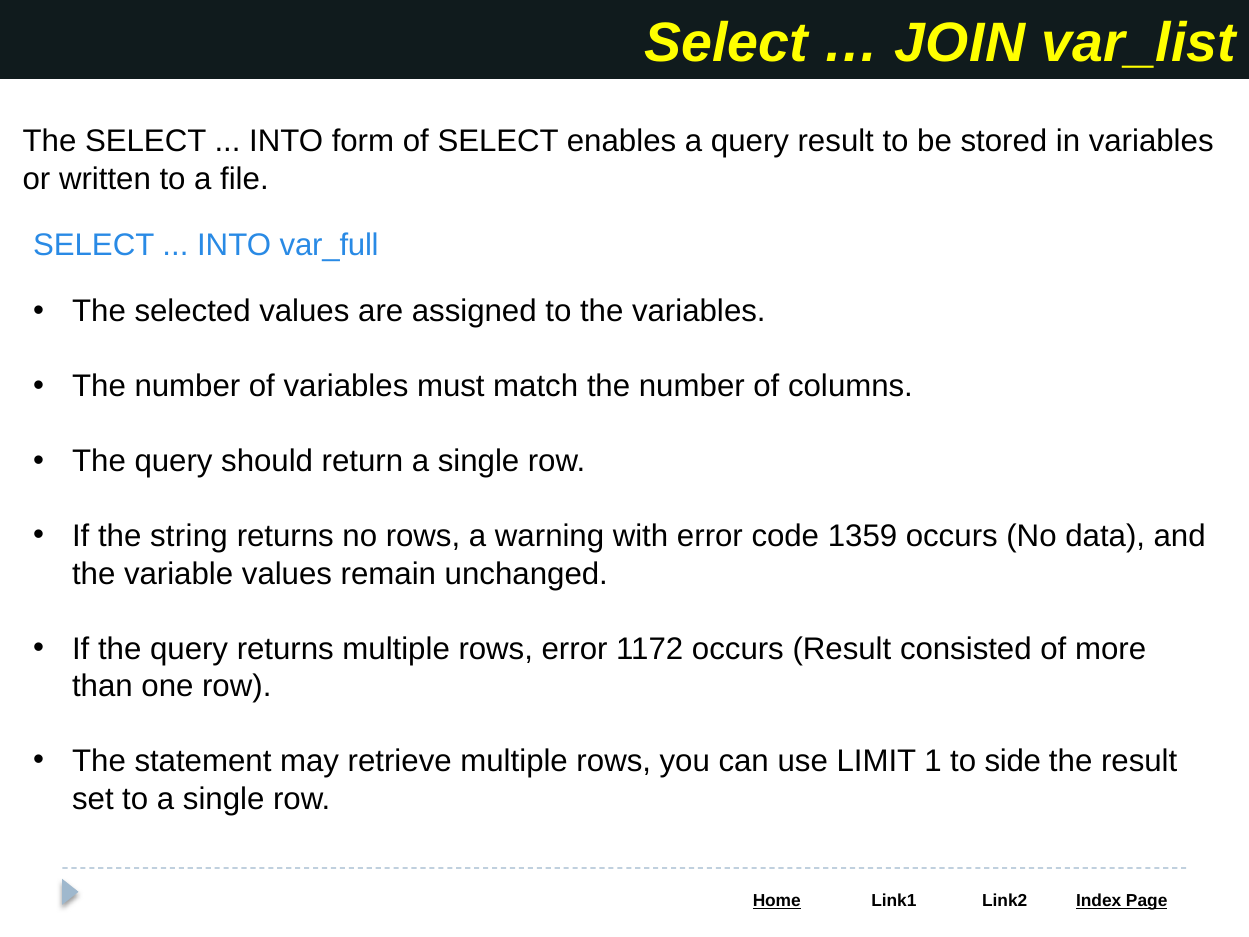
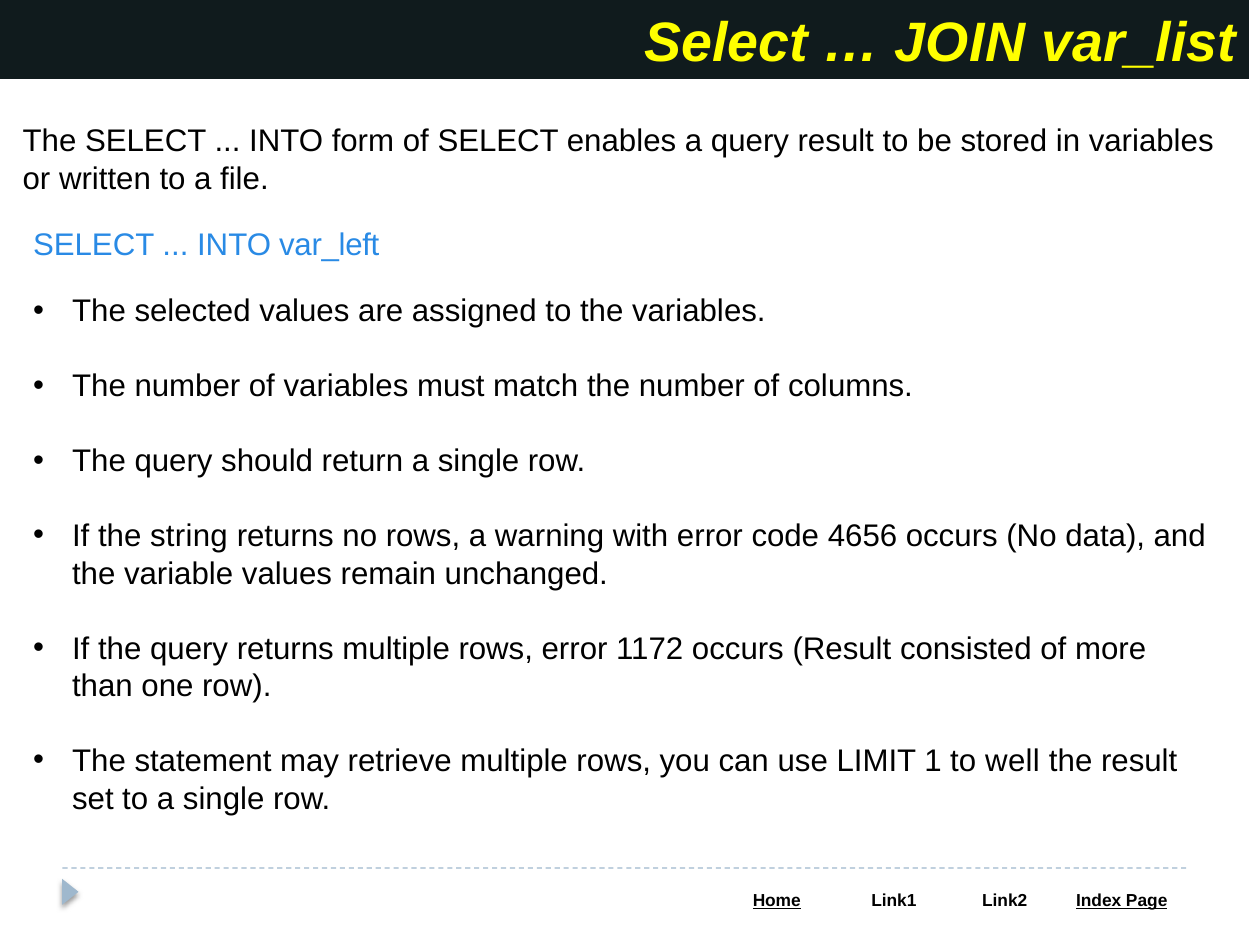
var_full: var_full -> var_left (329, 245)
1359: 1359 -> 4656 (863, 536)
side: side -> well (1013, 761)
